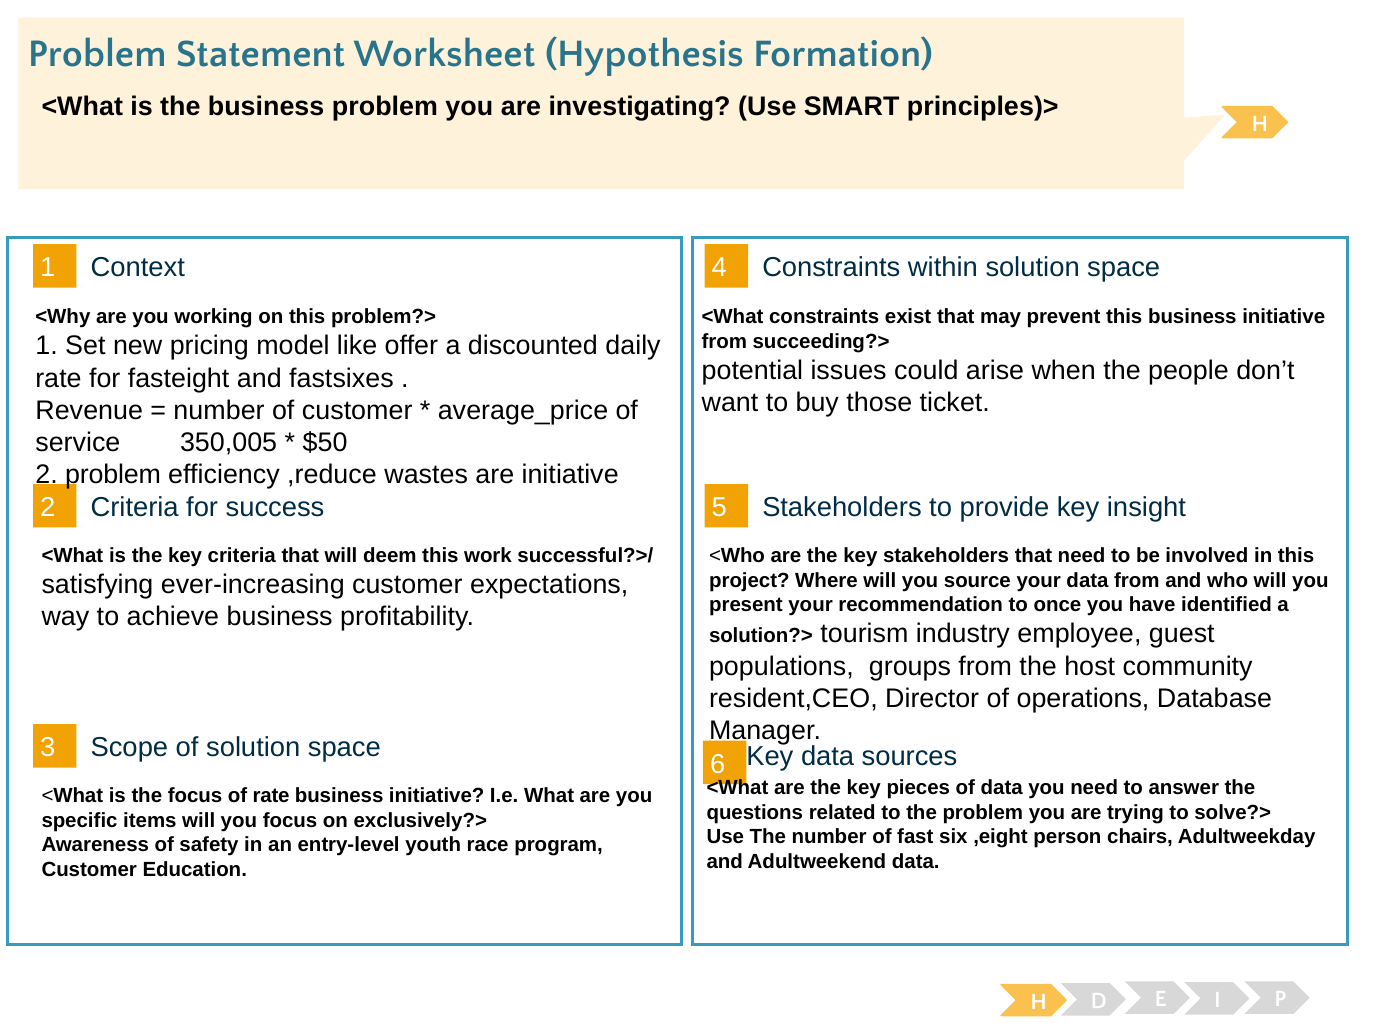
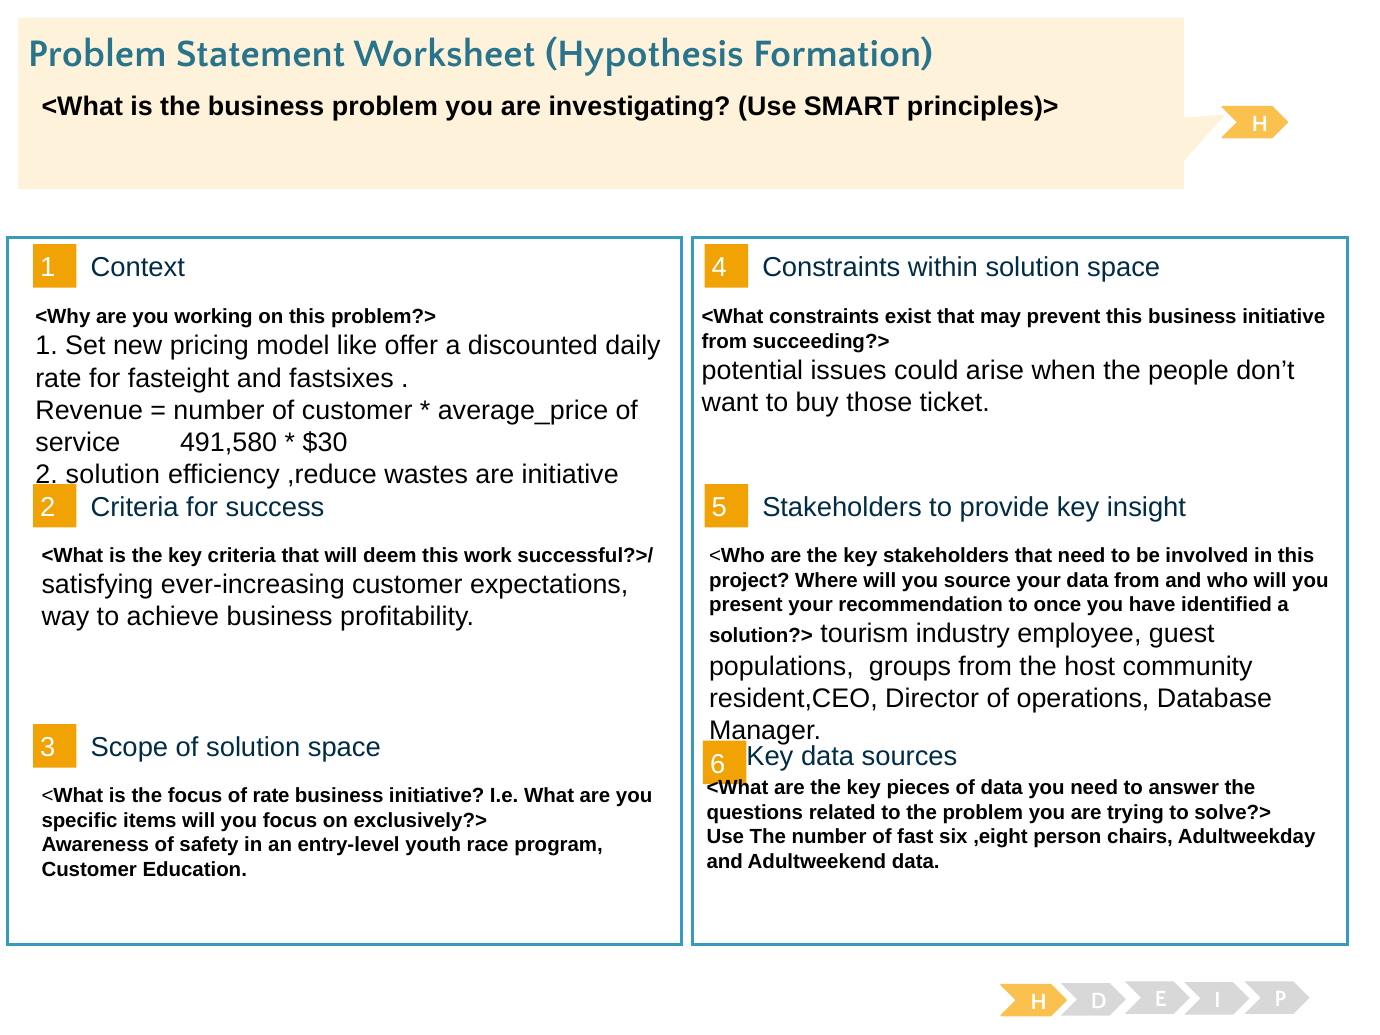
350,005: 350,005 -> 491,580 (229, 443)
$50: $50 -> $30 (325, 443)
2 problem: problem -> solution (113, 475)
